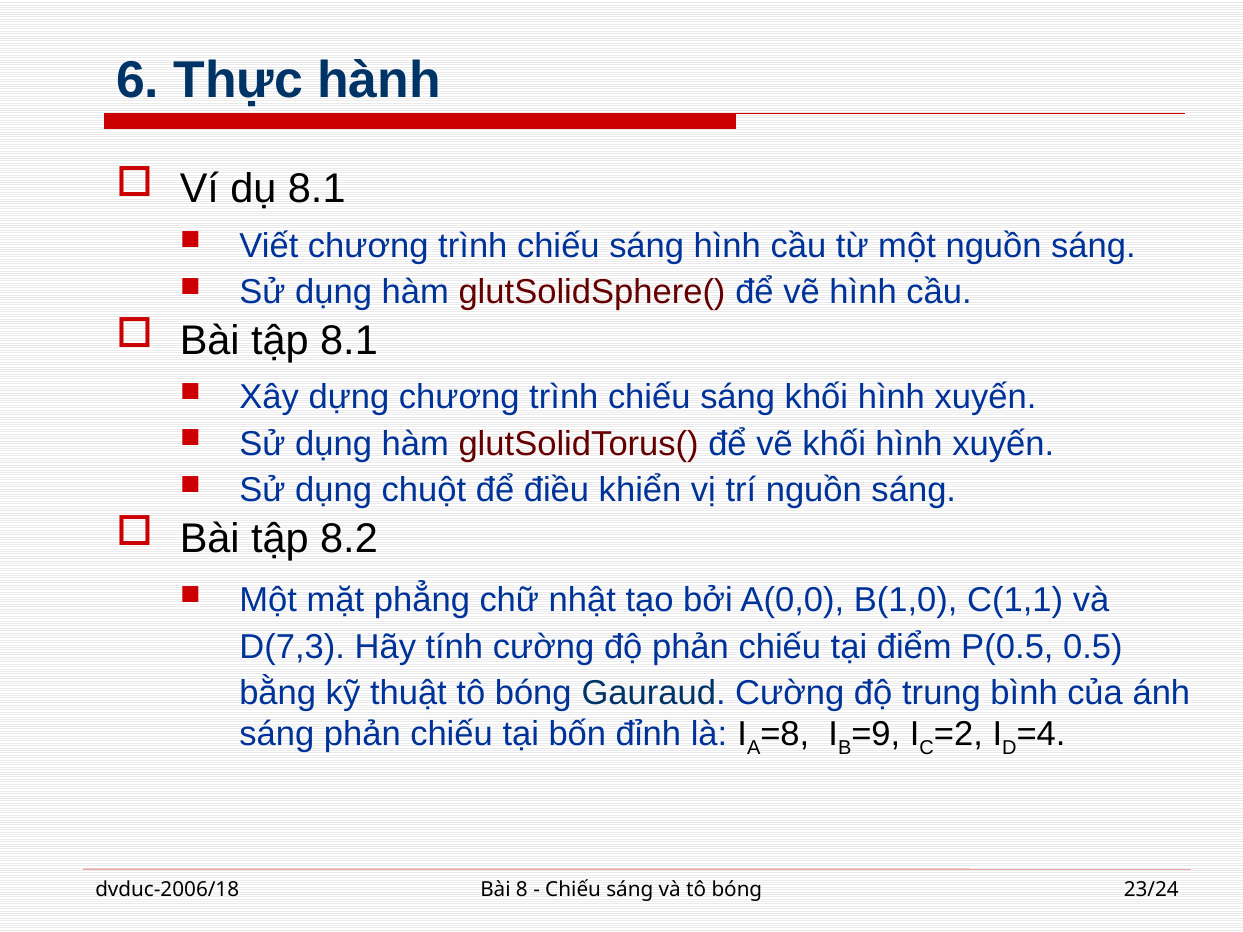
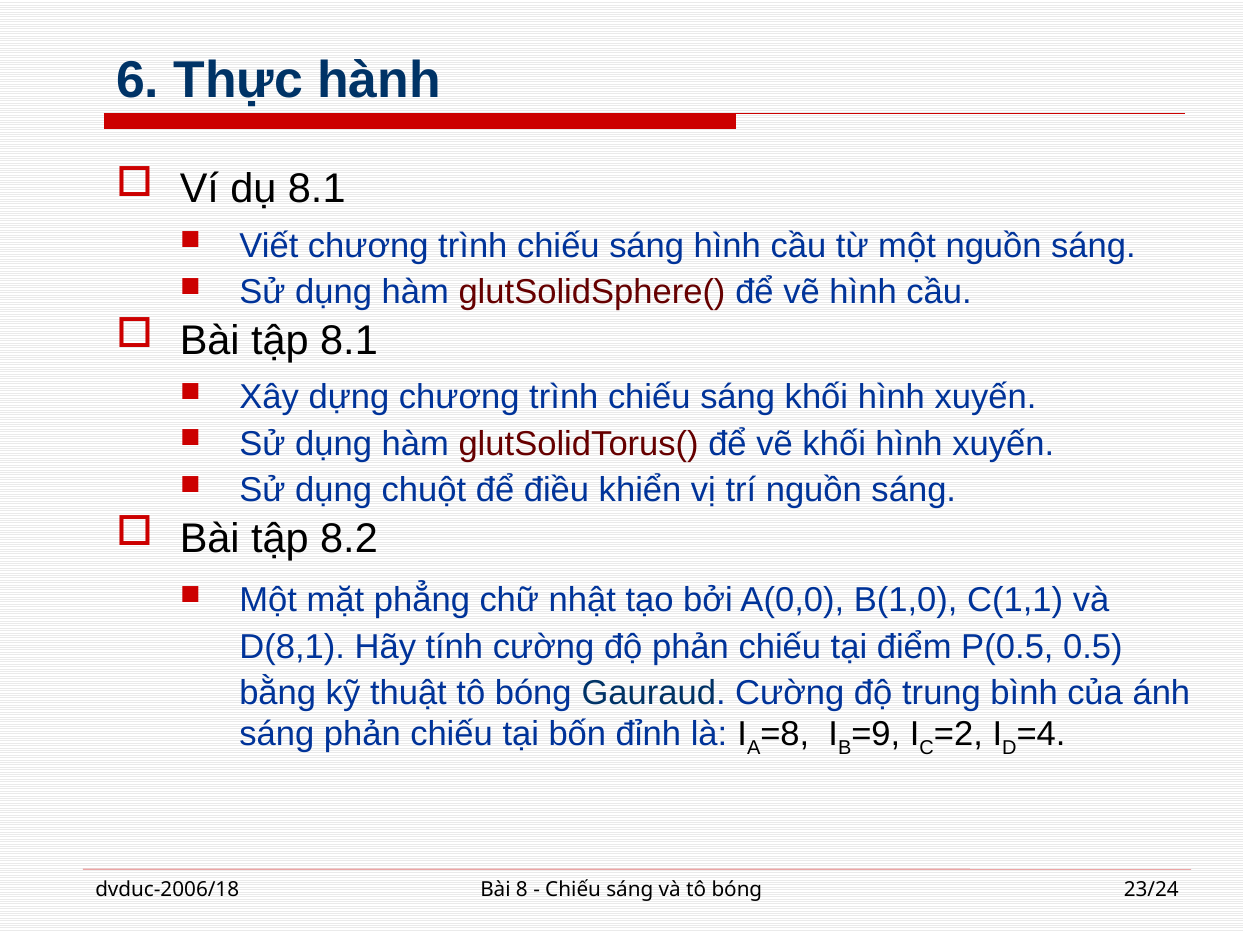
D(7,3: D(7,3 -> D(8,1 (292, 647)
